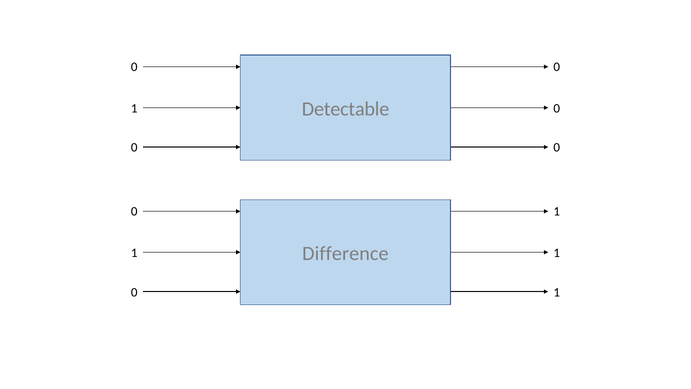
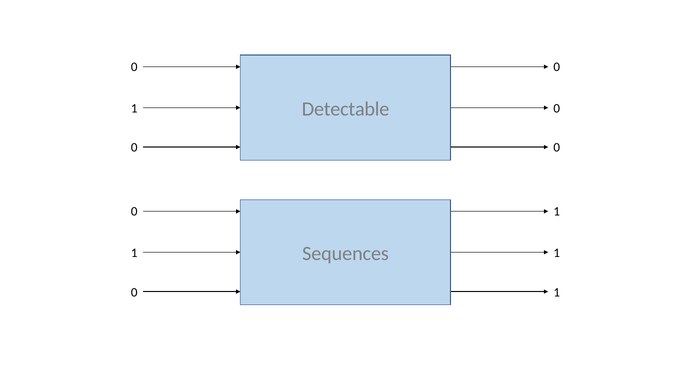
Difference: Difference -> Sequences (345, 253)
